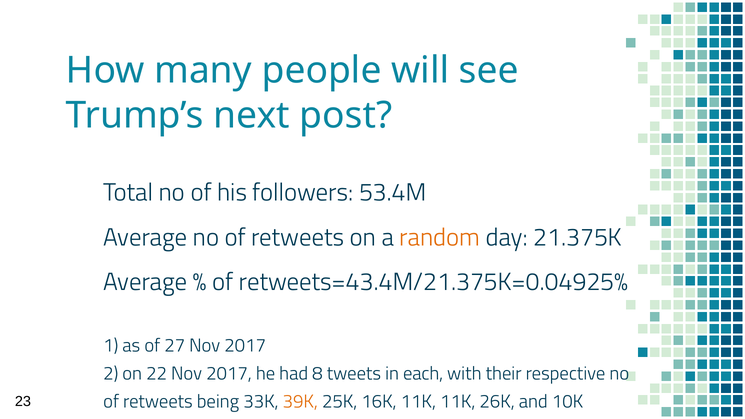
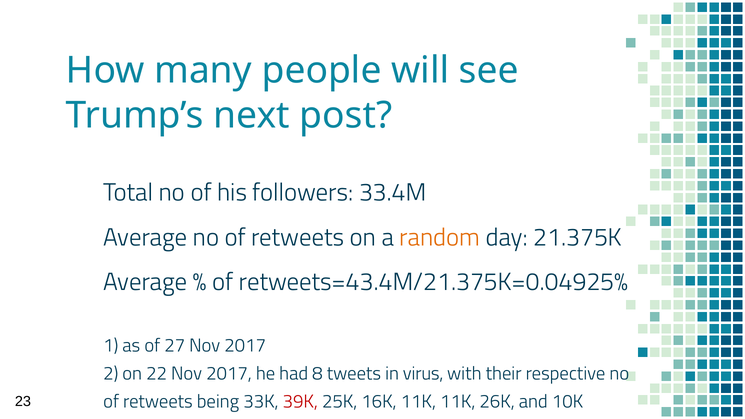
53.4M: 53.4M -> 33.4M (393, 193)
each: each -> virus (423, 374)
39K colour: orange -> red (300, 402)
